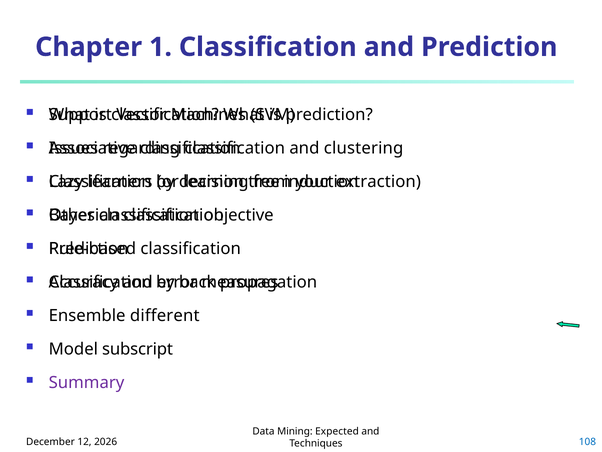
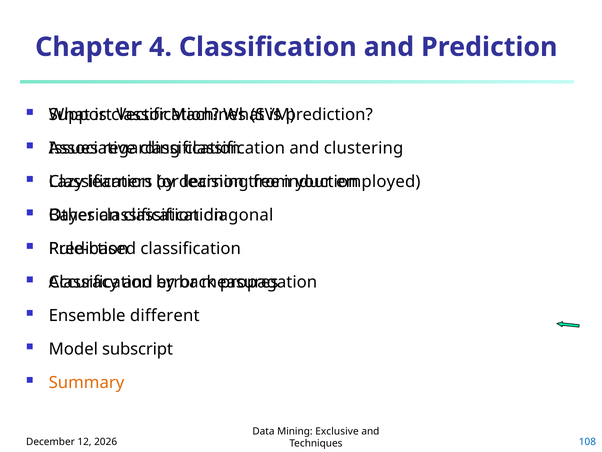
1: 1 -> 4 (161, 47)
extraction: extraction -> employed (378, 181)
objective: objective -> diagonal (239, 215)
Summary colour: purple -> orange (87, 382)
Expected: Expected -> Exclusive (337, 431)
